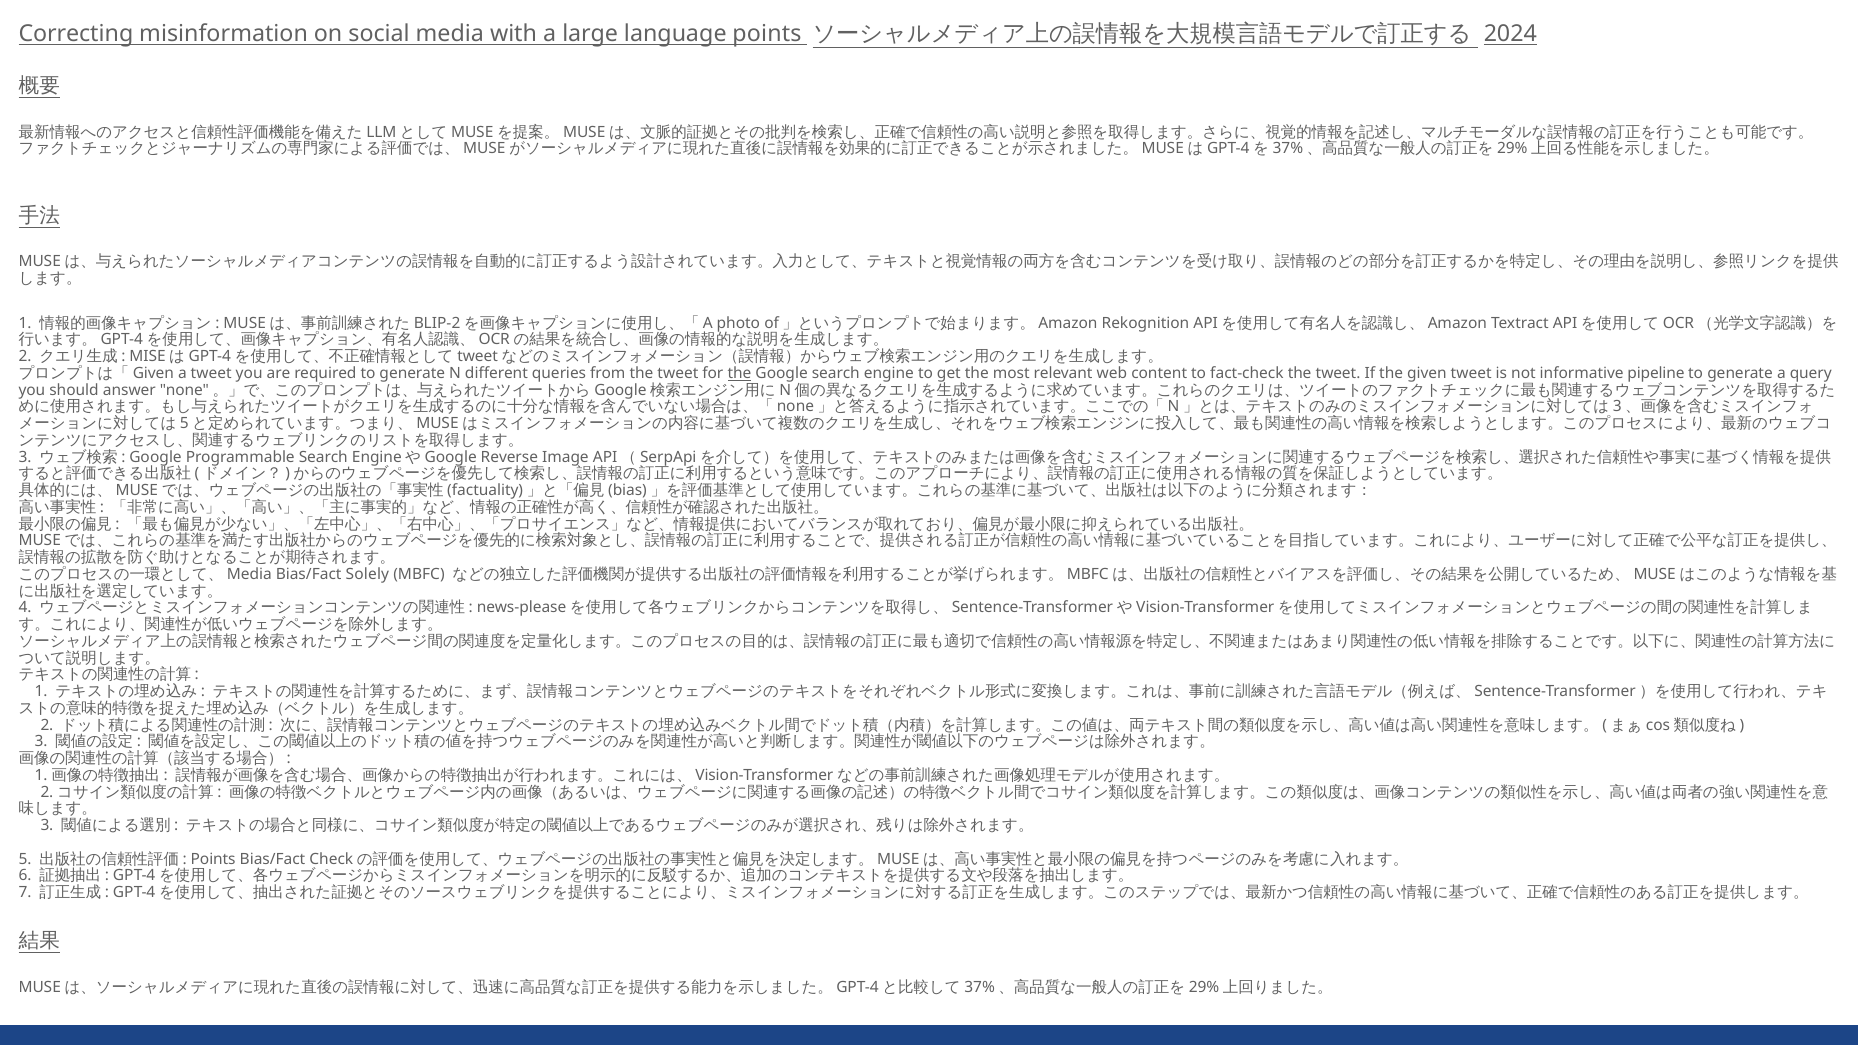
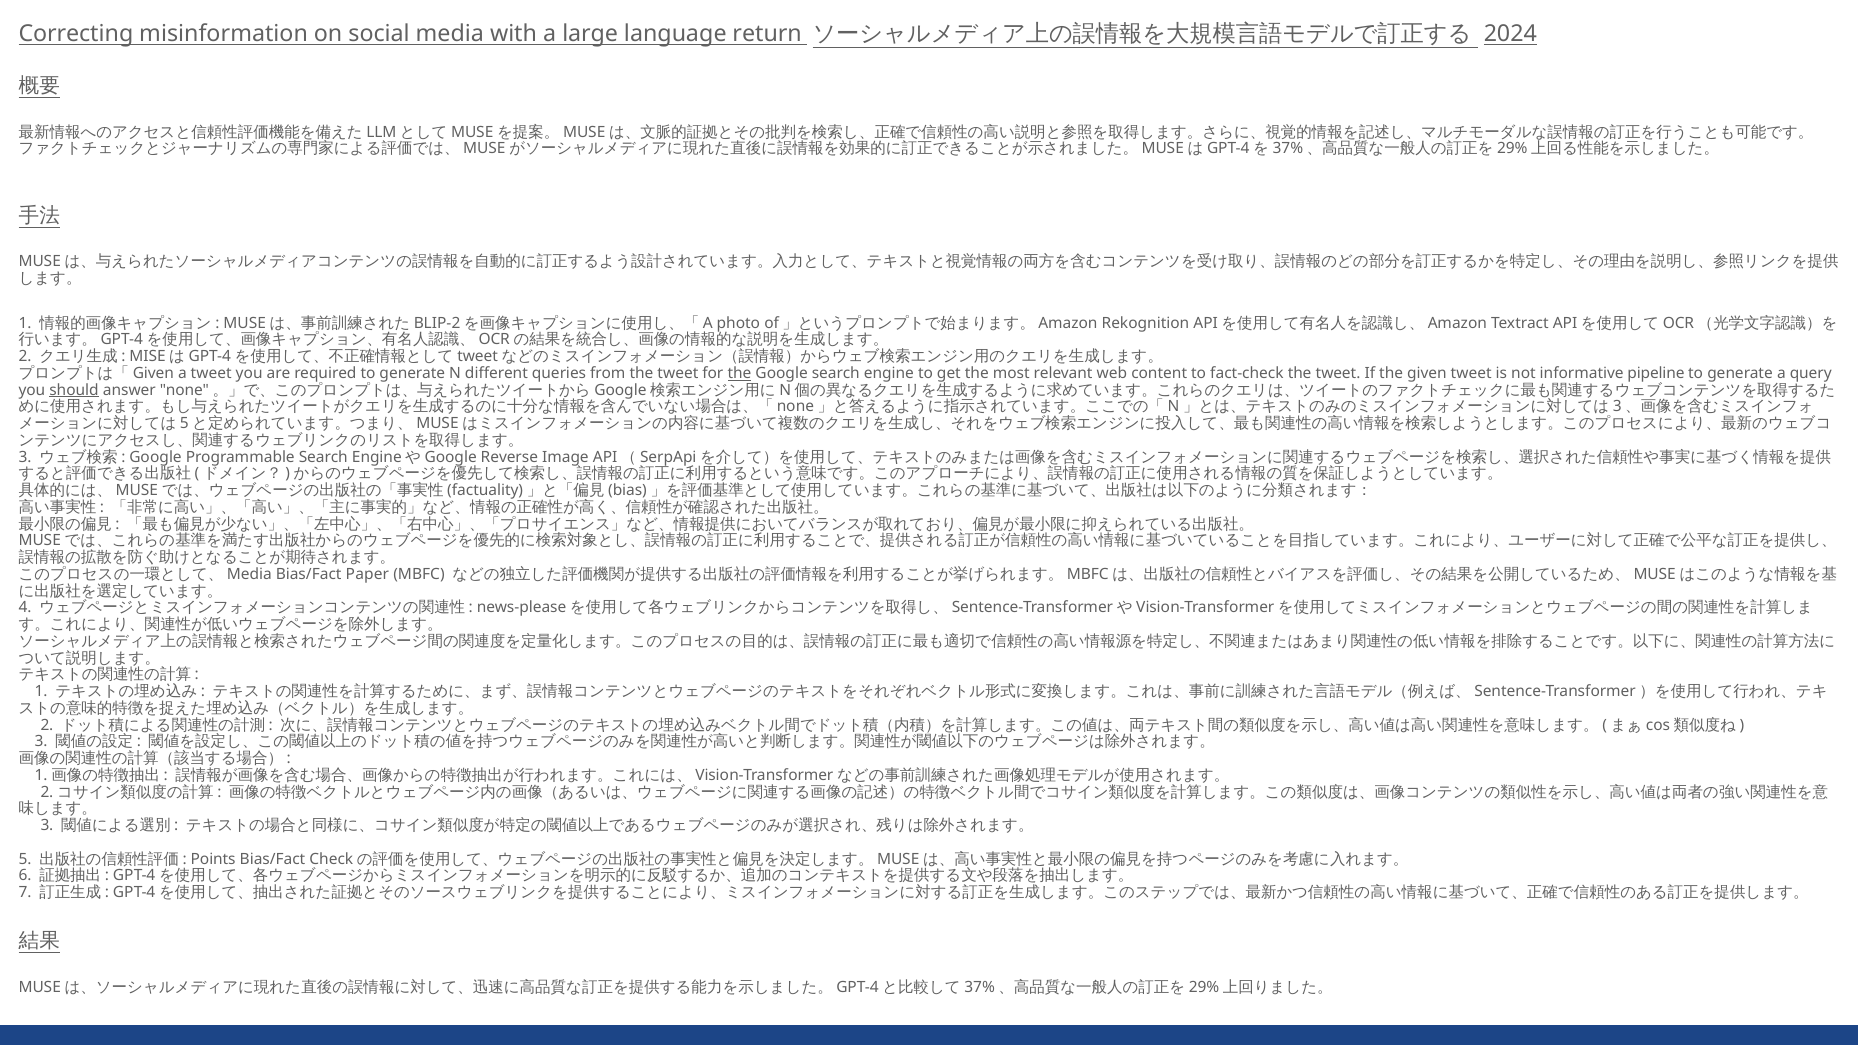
language points: points -> return (767, 34)
should underline: none -> present (74, 390)
Solely: Solely -> Paper (367, 574)
